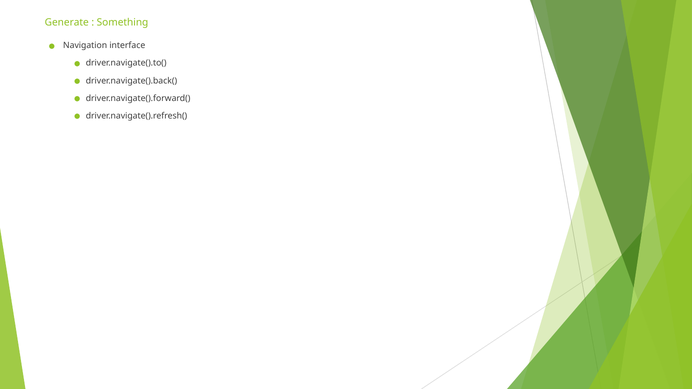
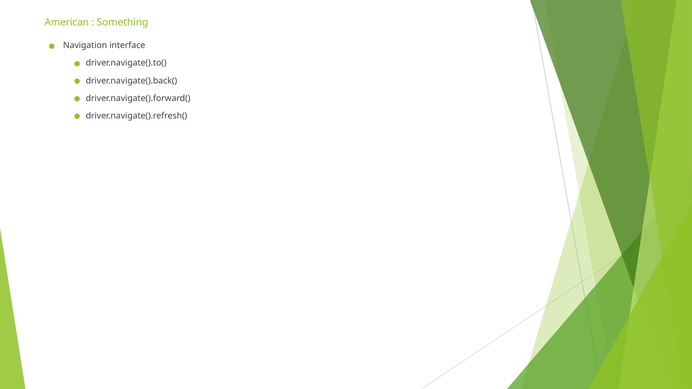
Generate: Generate -> American (67, 23)
